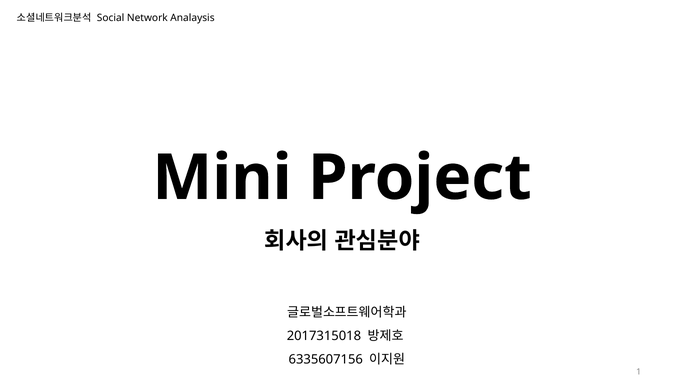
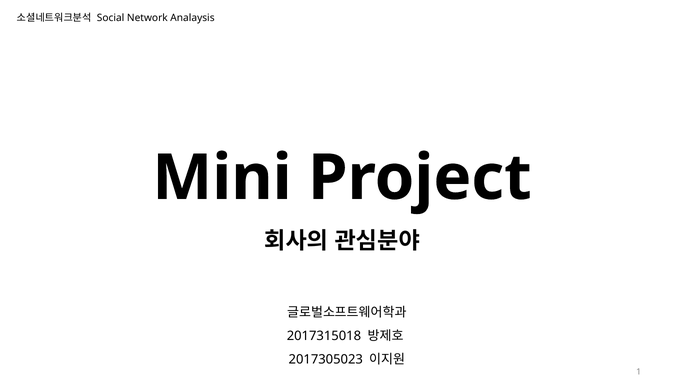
6335607156: 6335607156 -> 2017305023 (326, 360)
